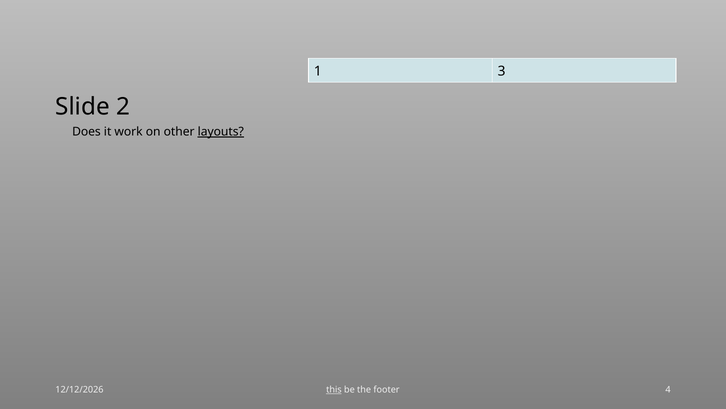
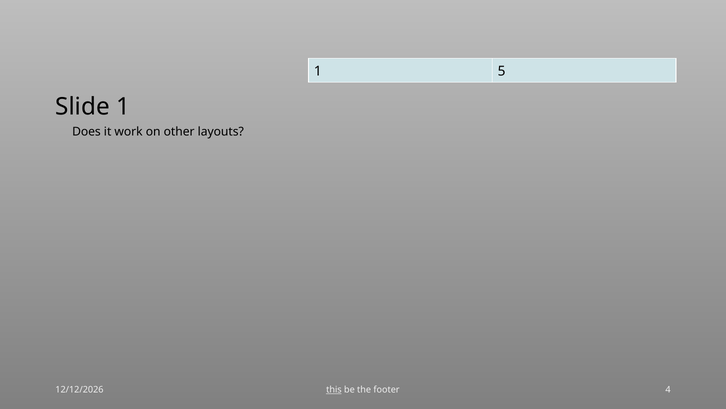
3: 3 -> 5 (502, 71)
Slide 2: 2 -> 1 (123, 107)
layouts underline: present -> none (221, 132)
